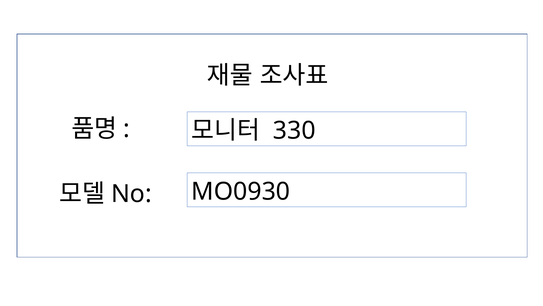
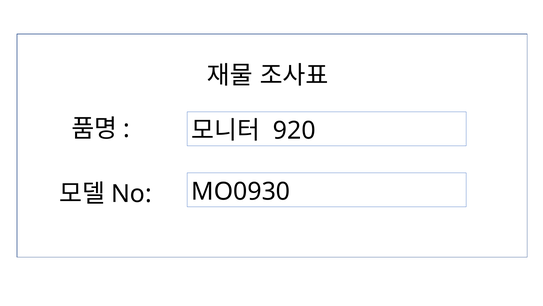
330: 330 -> 920 (294, 130)
